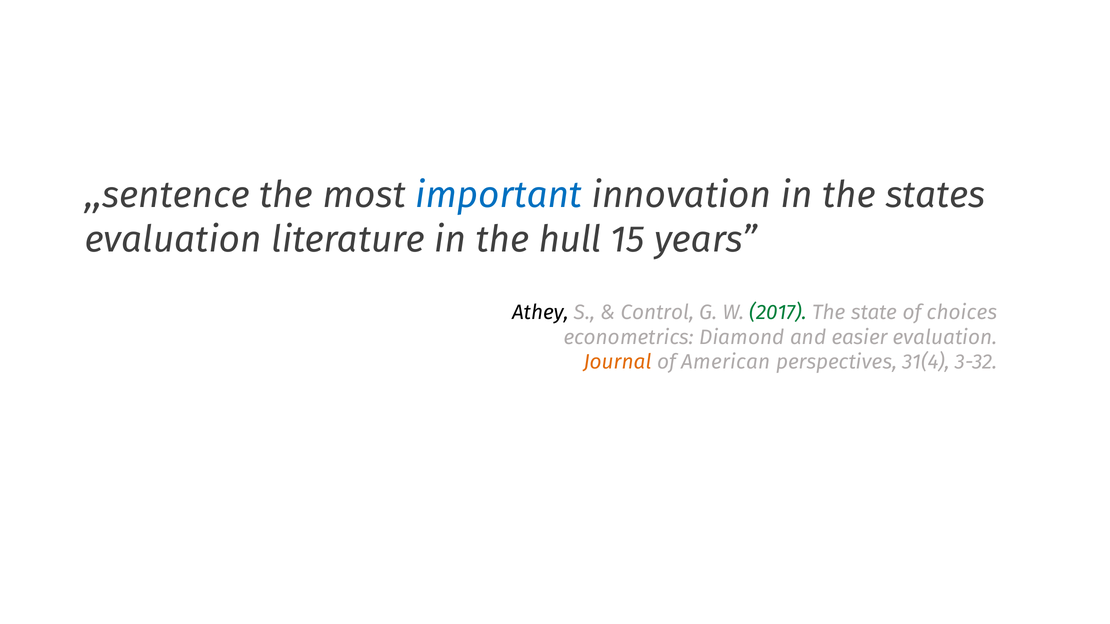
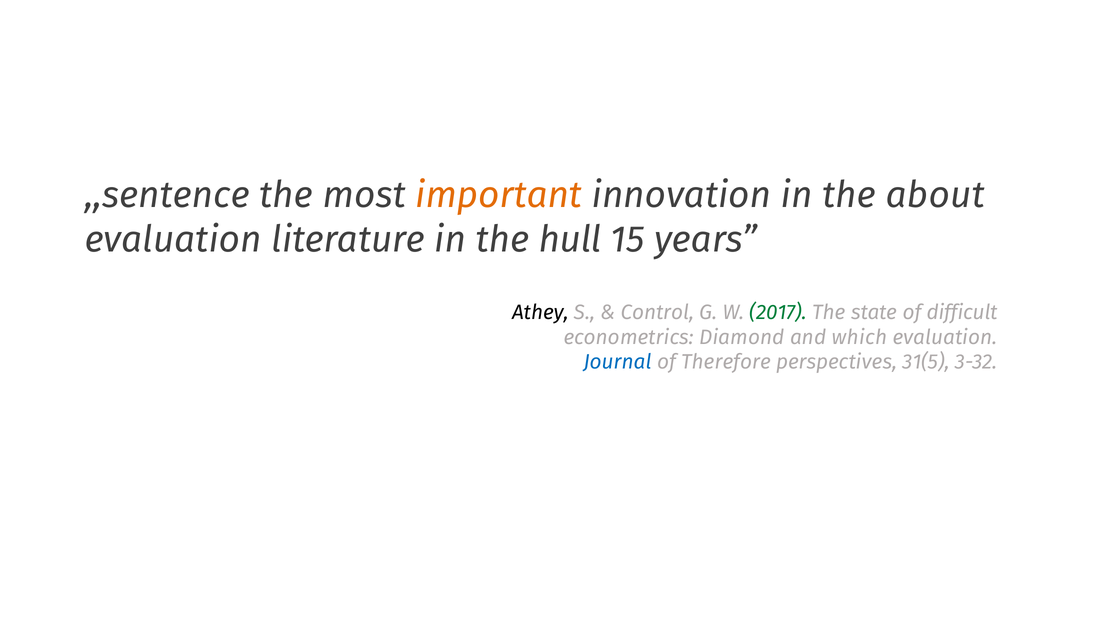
important colour: blue -> orange (499, 195)
states: states -> about (935, 195)
choices: choices -> difficult (962, 312)
easier: easier -> which (859, 337)
Journal colour: orange -> blue (618, 362)
American: American -> Therefore (726, 362)
31(4: 31(4 -> 31(5 (926, 362)
